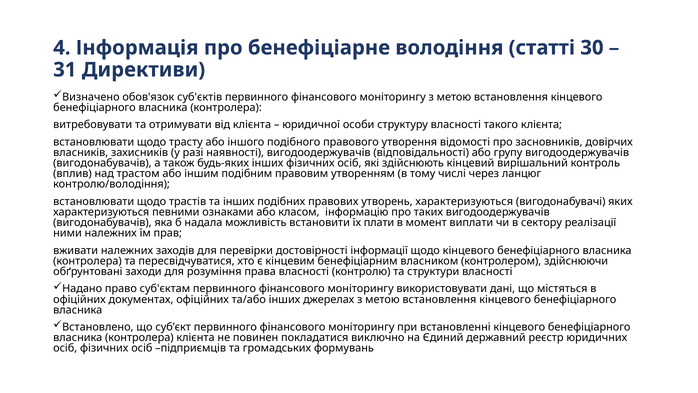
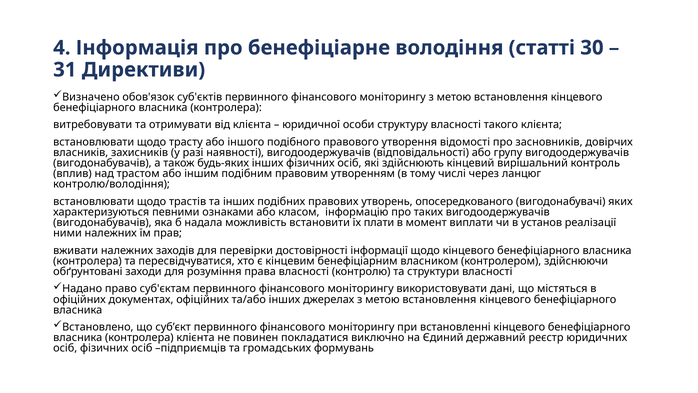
утворень характеризуються: характеризуються -> опосередкованого (464, 201)
сектору: сектору -> установ (542, 222)
